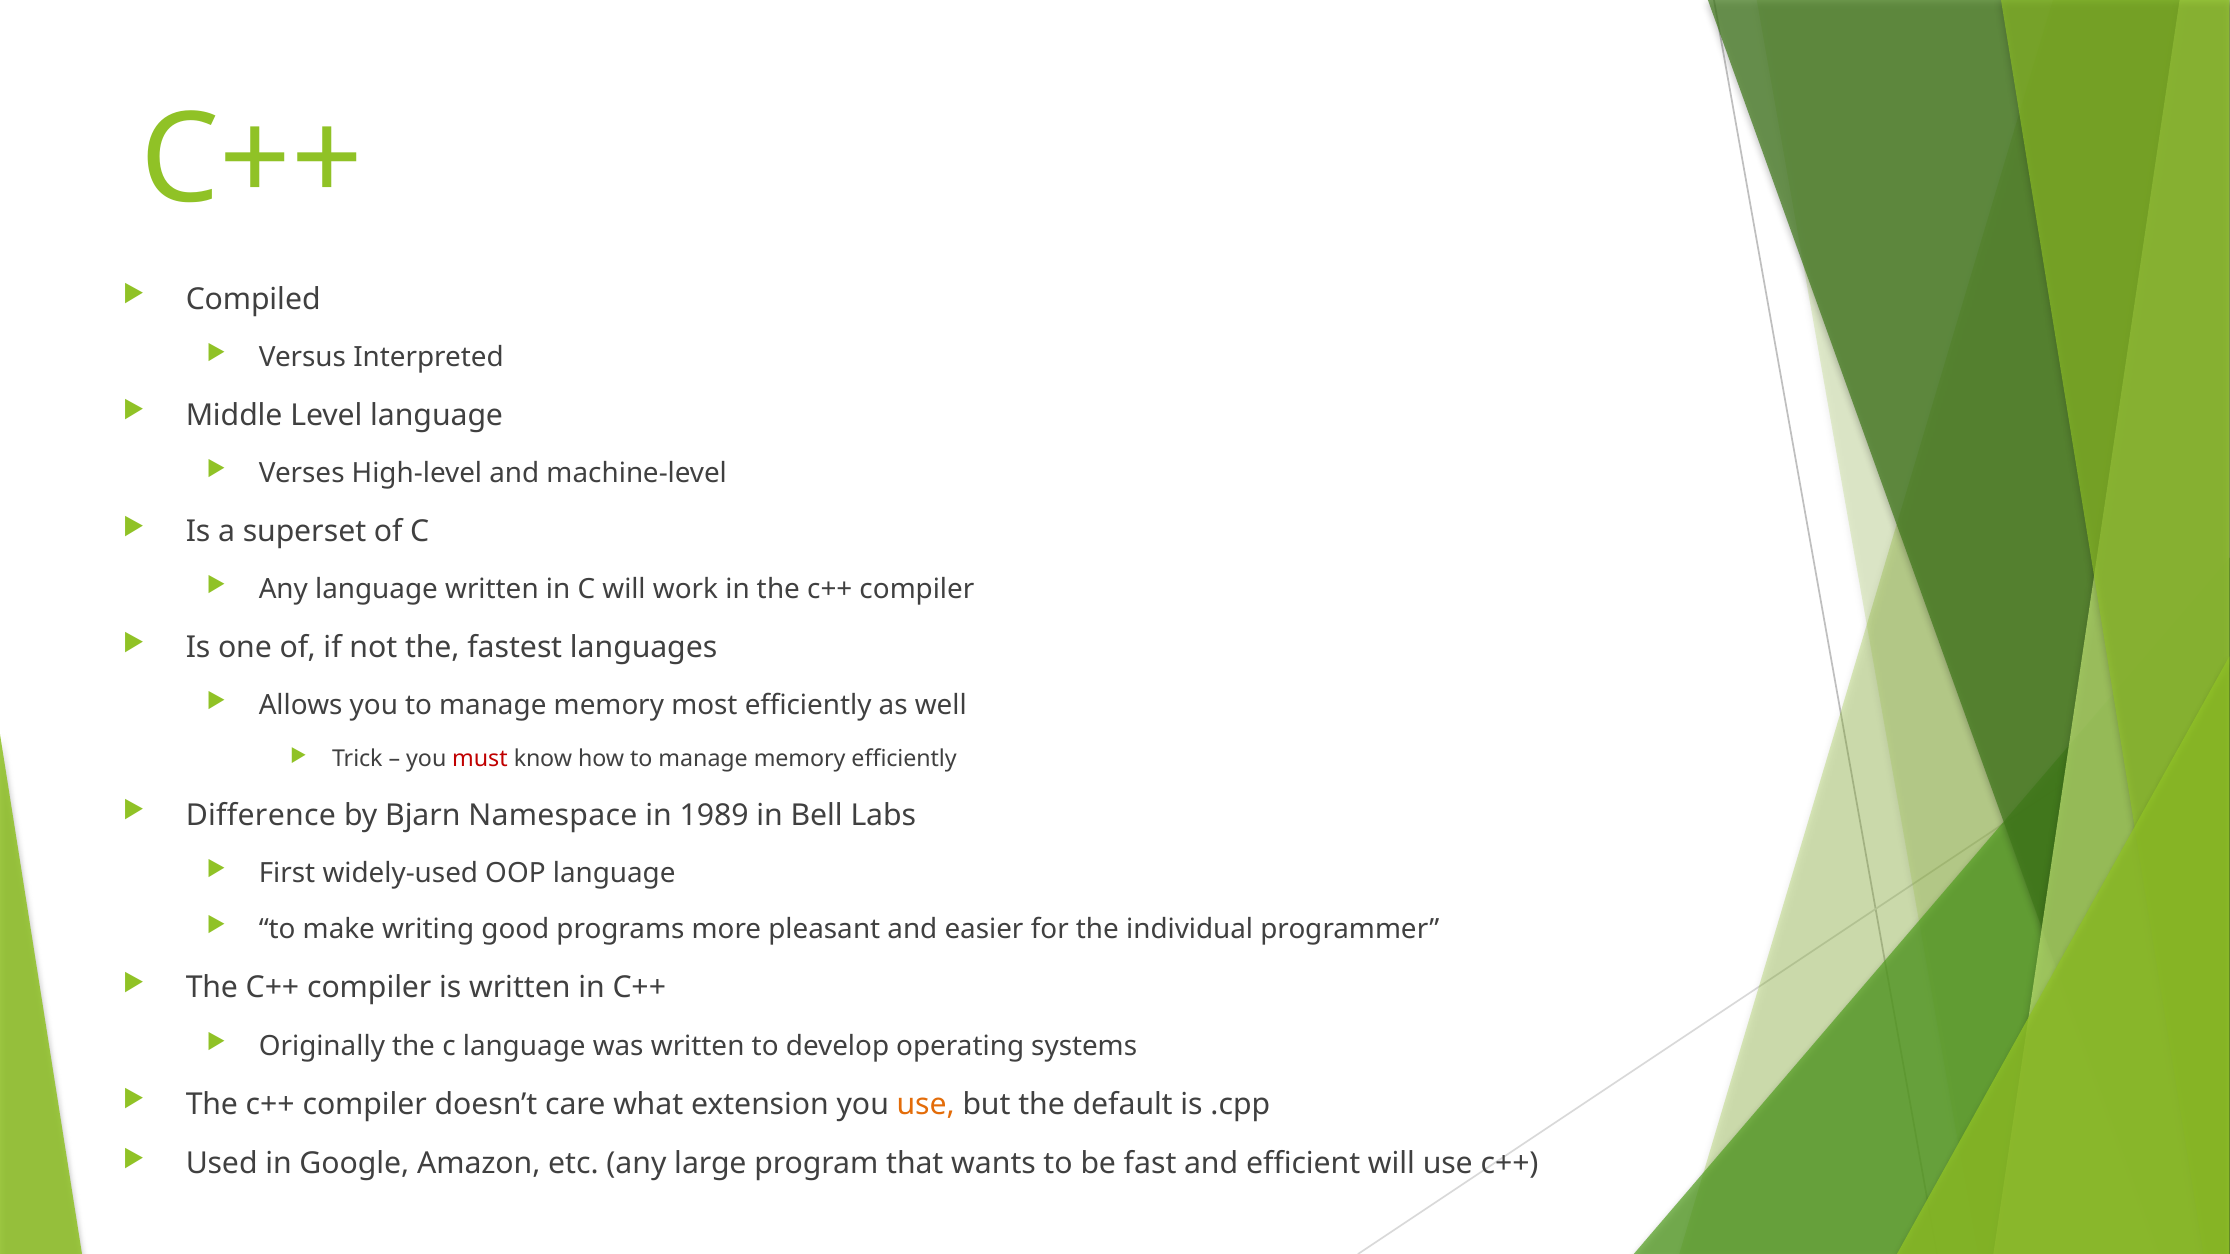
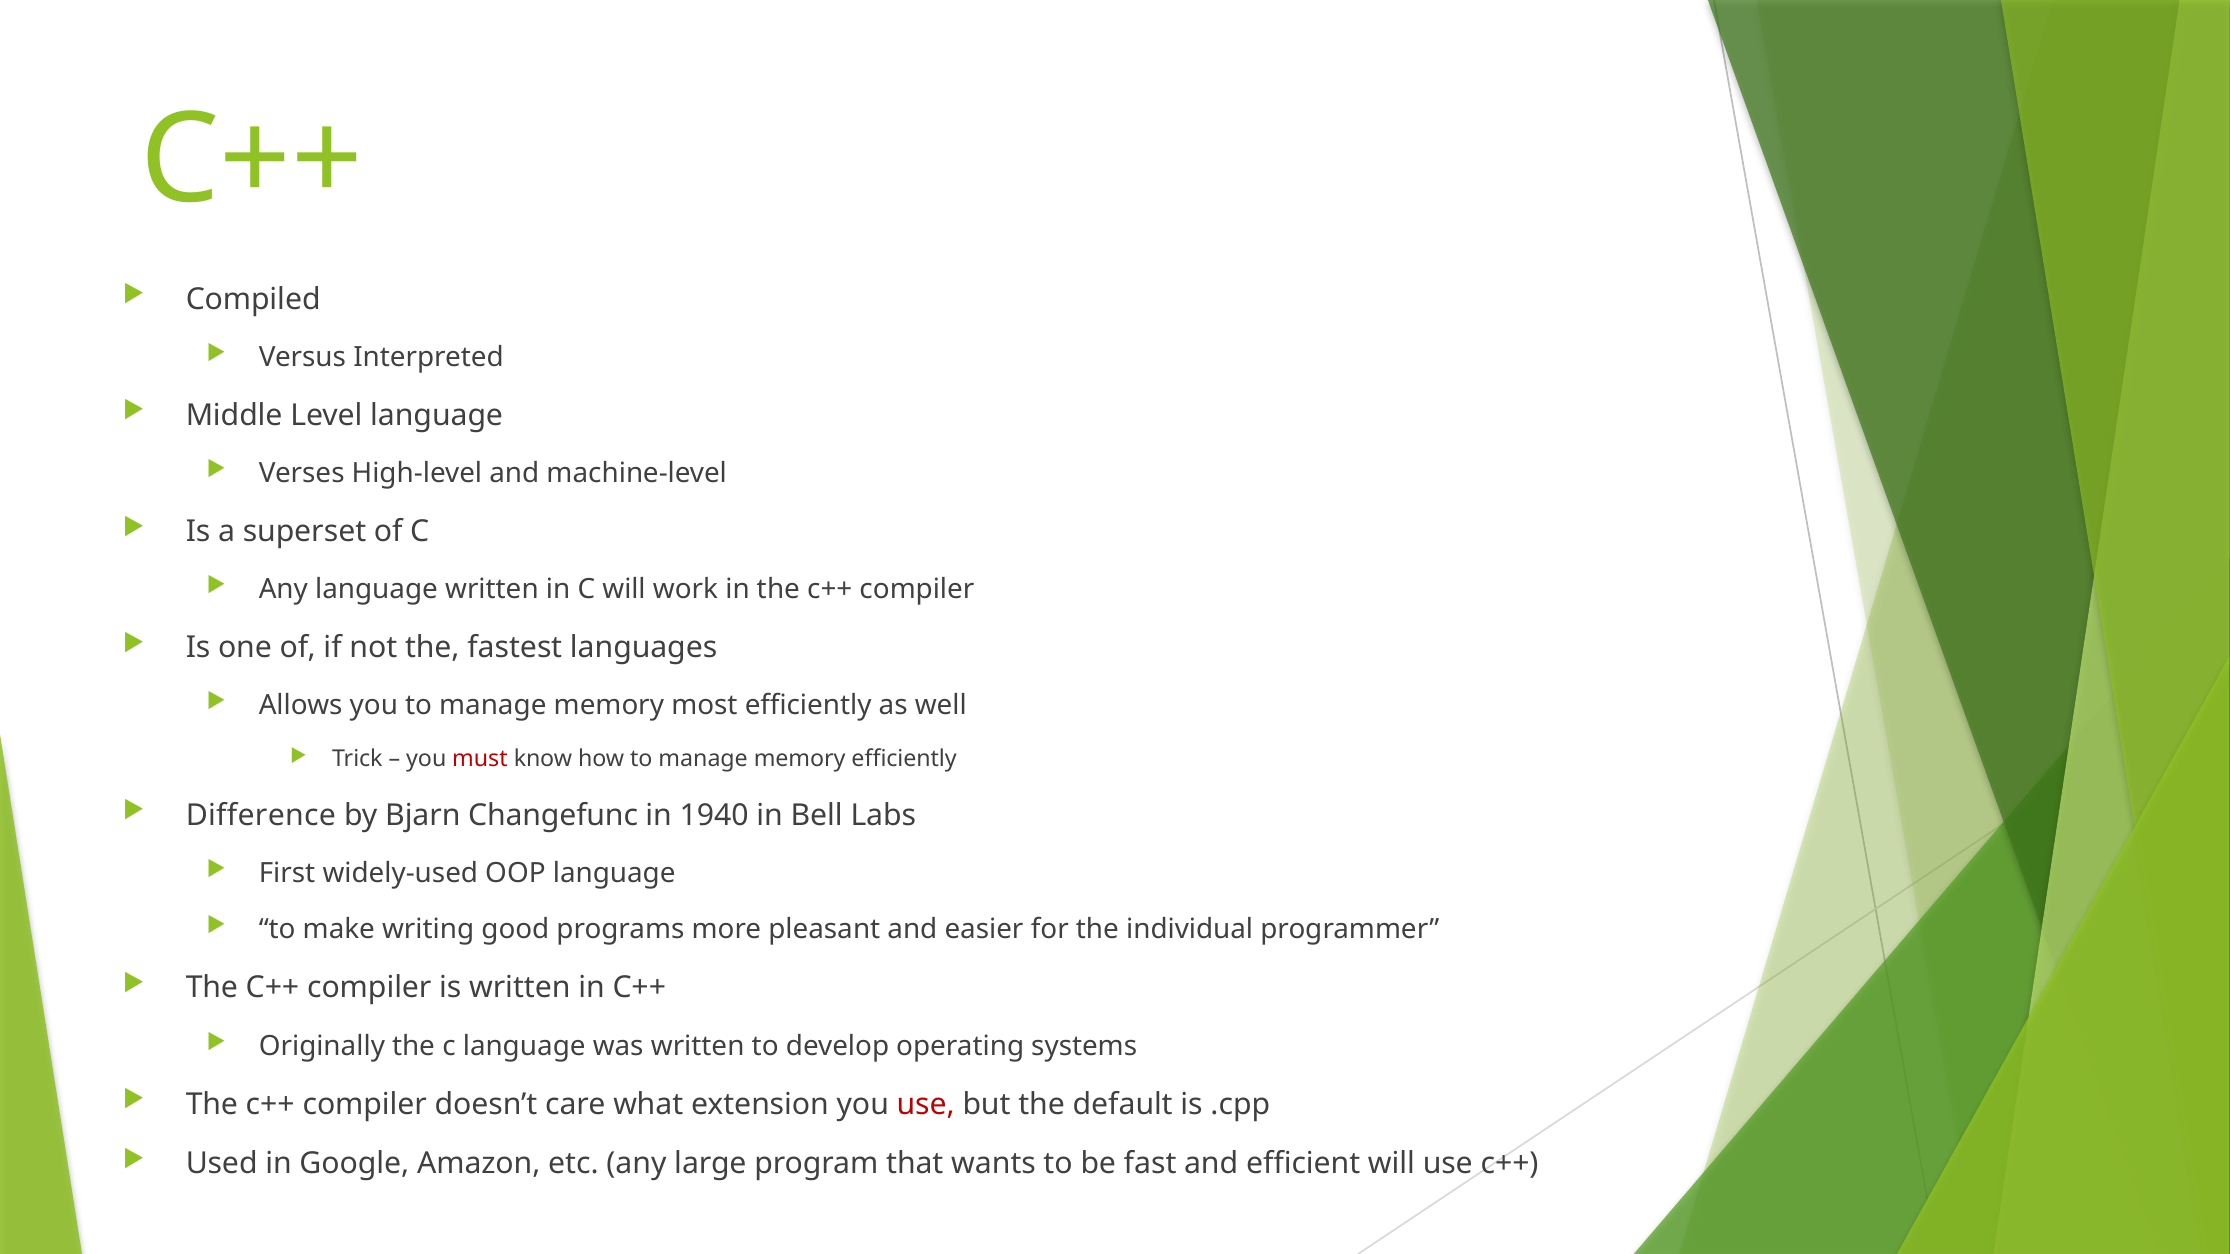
Namespace: Namespace -> Changefunc (553, 815)
1989: 1989 -> 1940 (714, 815)
use colour: orange -> red (926, 1104)
